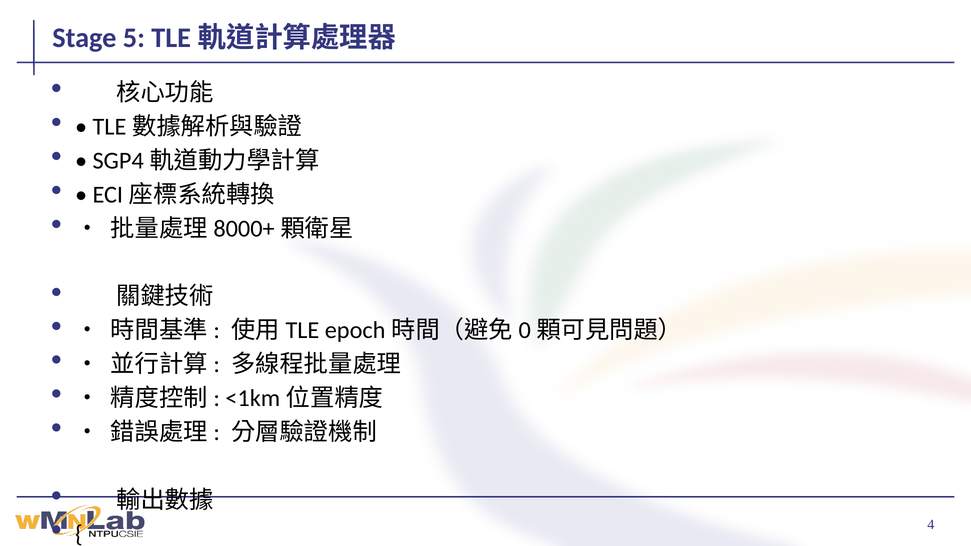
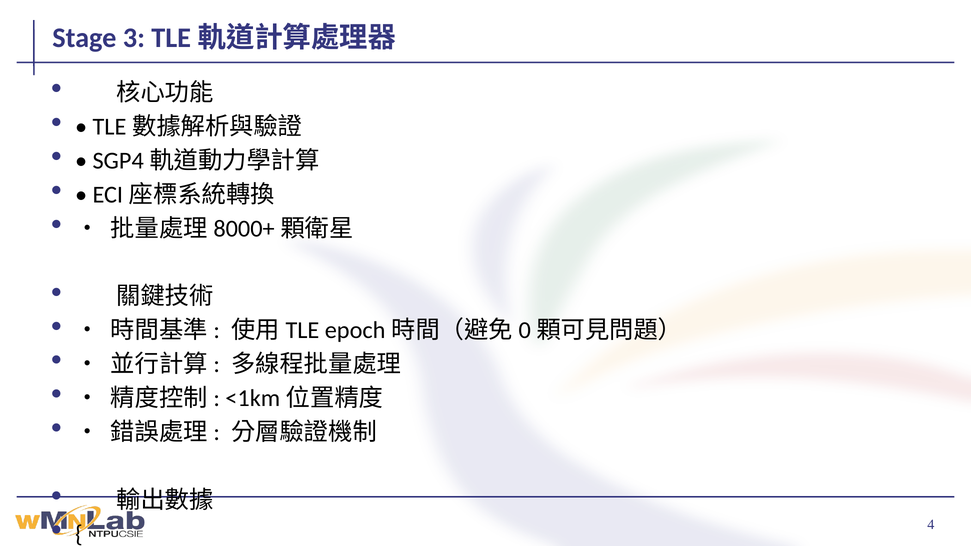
5: 5 -> 3 (134, 38)
